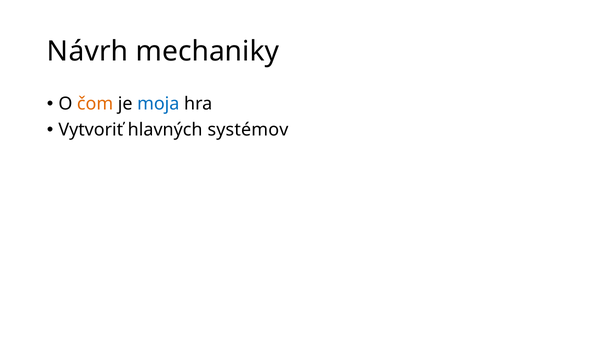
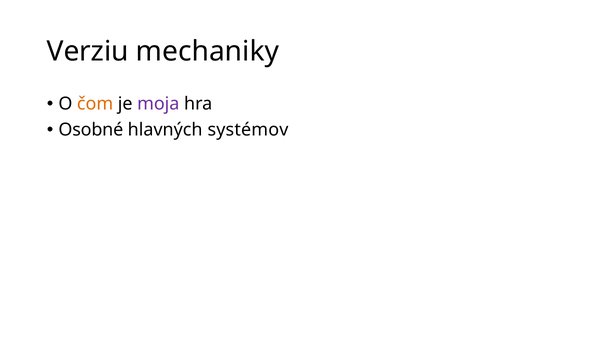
Návrh: Návrh -> Verziu (88, 52)
moja colour: blue -> purple (158, 104)
Vytvoriť: Vytvoriť -> Osobné (91, 130)
